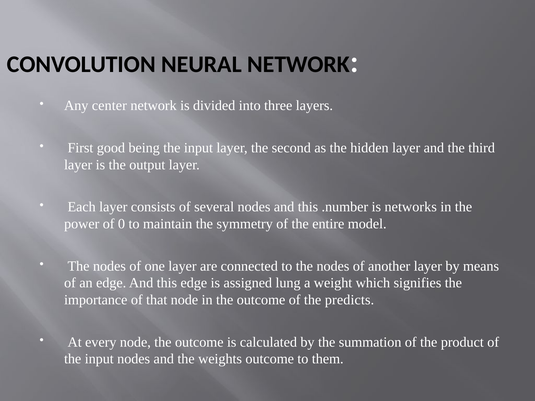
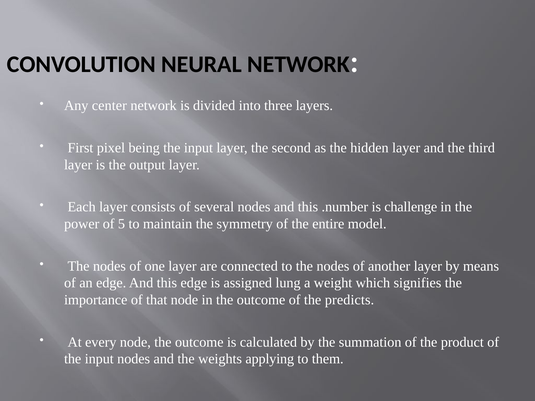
good: good -> pixel (111, 148)
networks: networks -> challenge (411, 207)
0: 0 -> 5 (122, 224)
weights outcome: outcome -> applying (270, 359)
